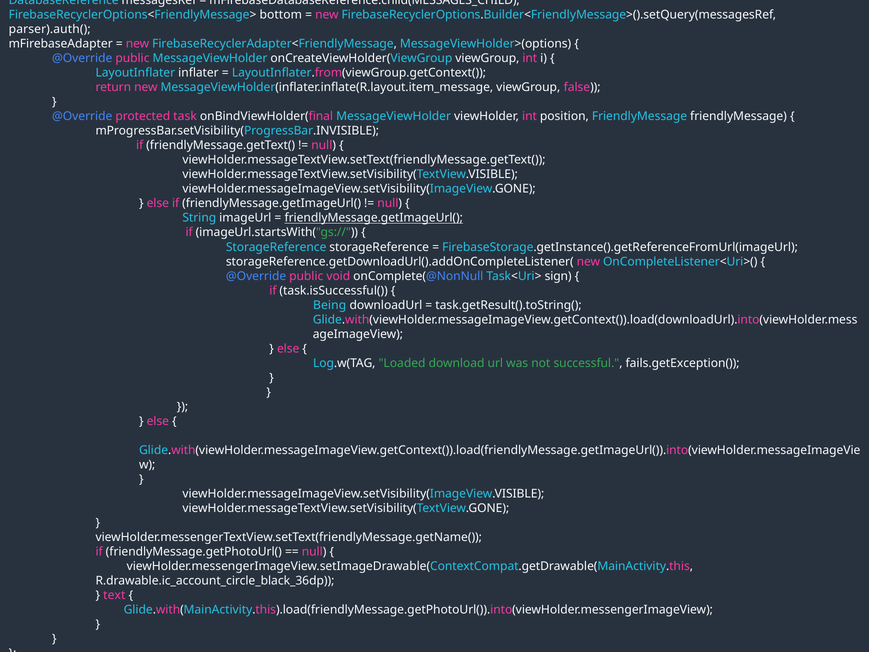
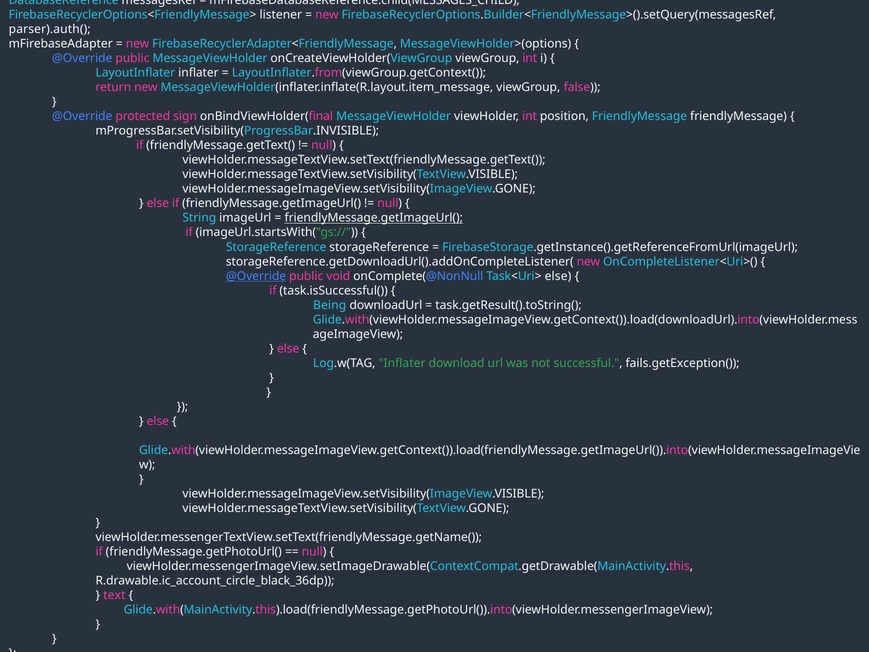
bottom: bottom -> listener (281, 15)
task: task -> sign (185, 116)
@Override underline: none -> present (256, 276)
Task<Uri> sign: sign -> else (558, 276)
Log.w(TAG Loaded: Loaded -> Inflater (402, 363)
